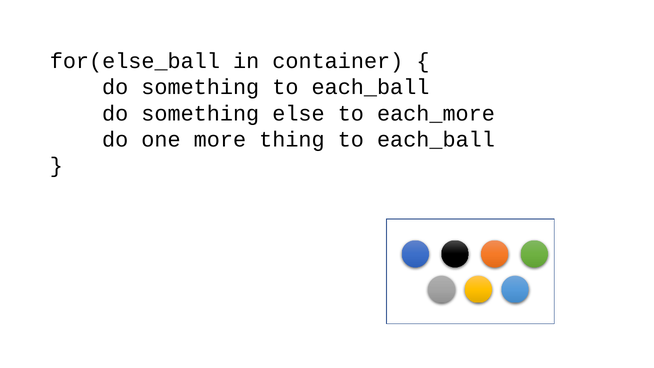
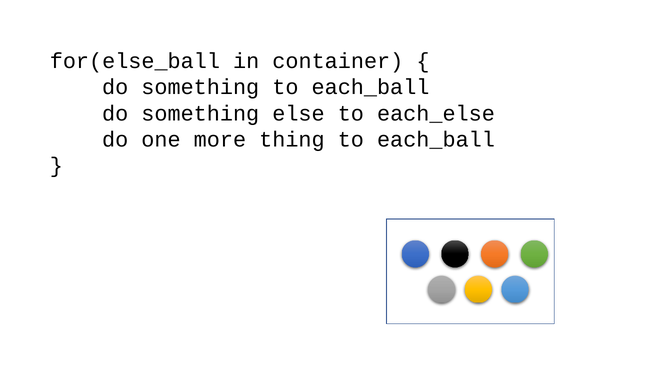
each_more: each_more -> each_else (436, 113)
